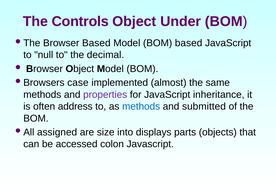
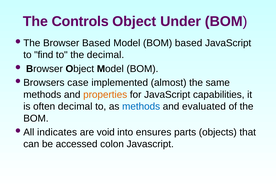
null: null -> find (44, 55)
properties colour: purple -> orange (105, 95)
inheritance: inheritance -> capabilities (219, 95)
often address: address -> decimal (75, 106)
submitted: submitted -> evaluated (204, 106)
assigned: assigned -> indicates (57, 132)
size: size -> void (106, 132)
displays: displays -> ensures (154, 132)
